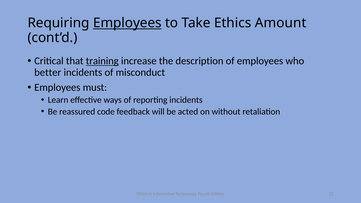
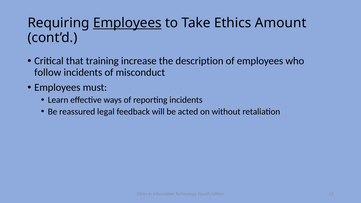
training underline: present -> none (102, 61)
better: better -> follow (48, 72)
code: code -> legal (106, 112)
